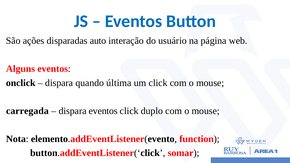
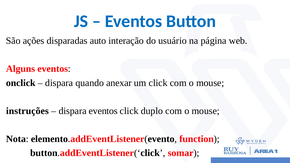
última: última -> anexar (119, 83)
carregada: carregada -> instruções (27, 111)
